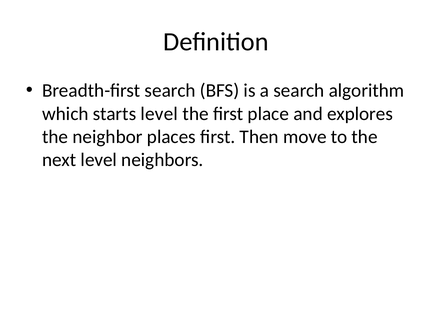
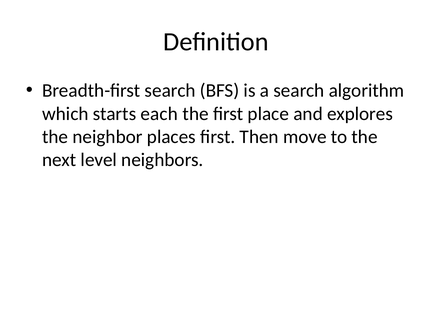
starts level: level -> each (159, 114)
